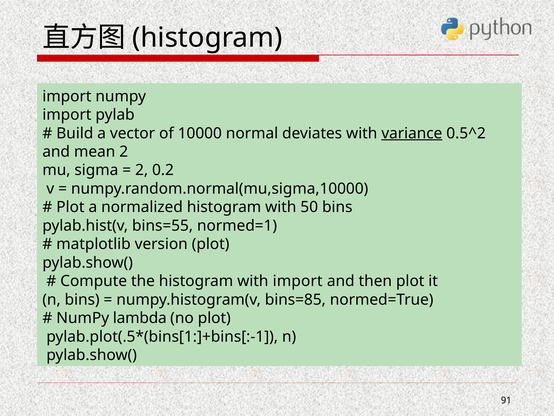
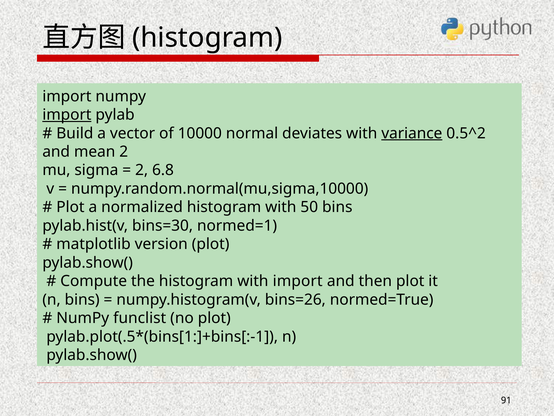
import underline: none -> present (67, 115)
0.2: 0.2 -> 6.8 (163, 170)
bins=55: bins=55 -> bins=30 (163, 225)
bins=85: bins=85 -> bins=26 (295, 299)
lambda: lambda -> funclist (140, 318)
